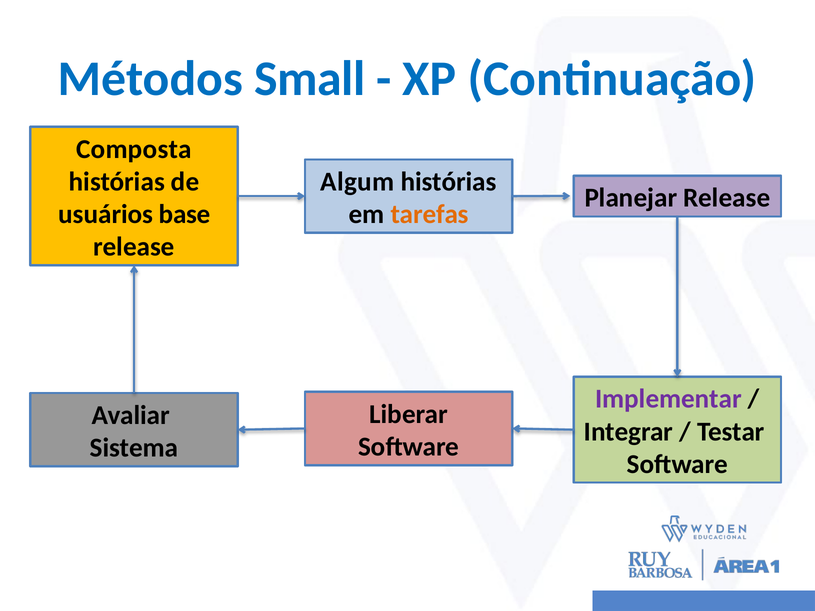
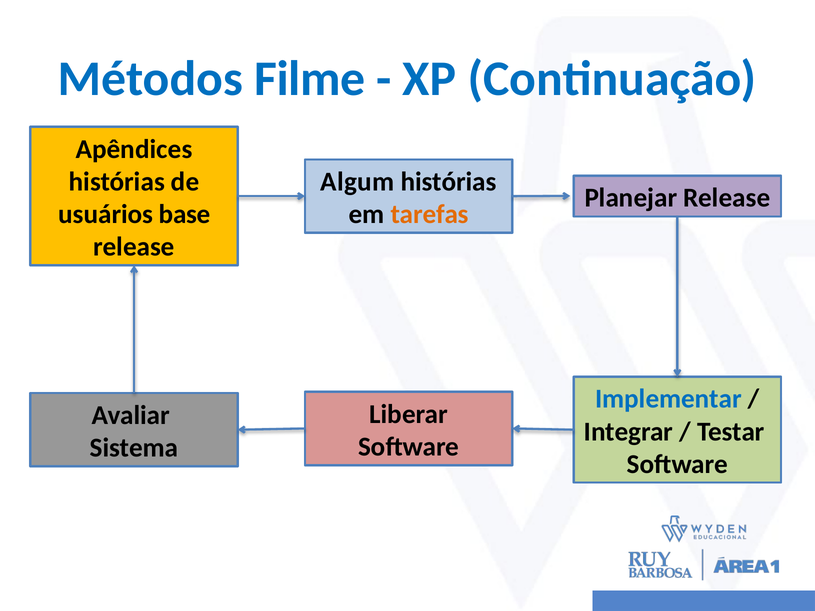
Small: Small -> Filme (310, 79)
Composta: Composta -> Apêndices (134, 149)
Implementar colour: purple -> blue (668, 399)
